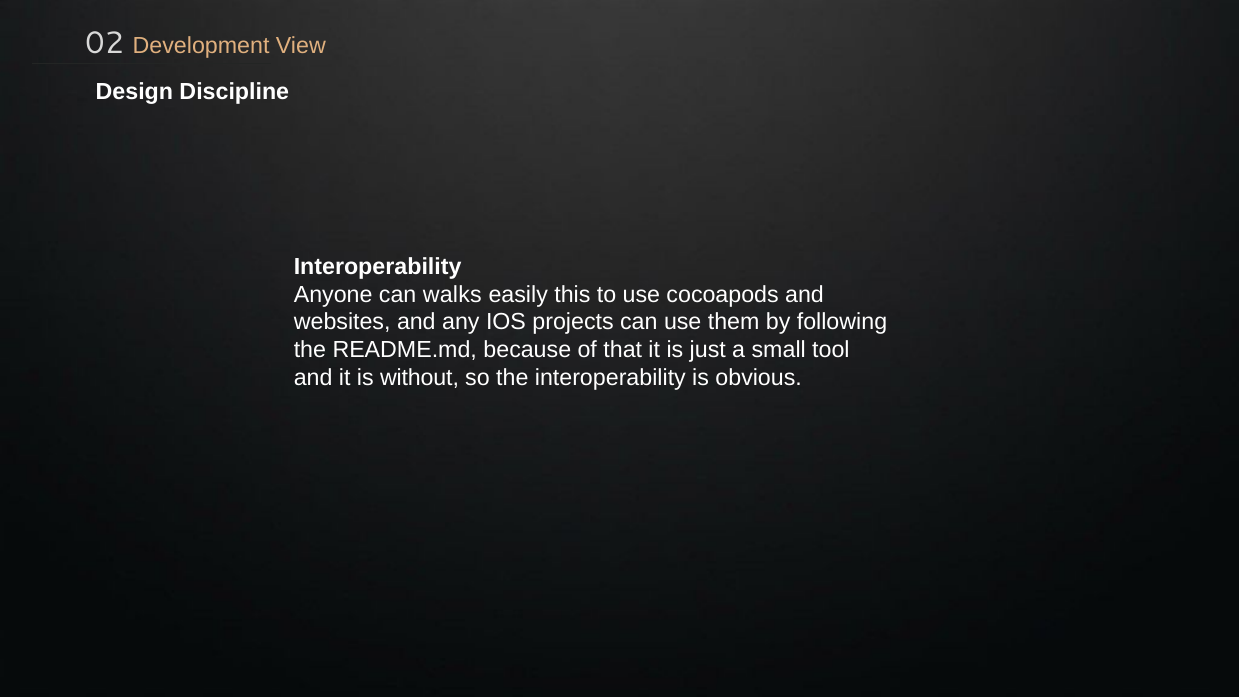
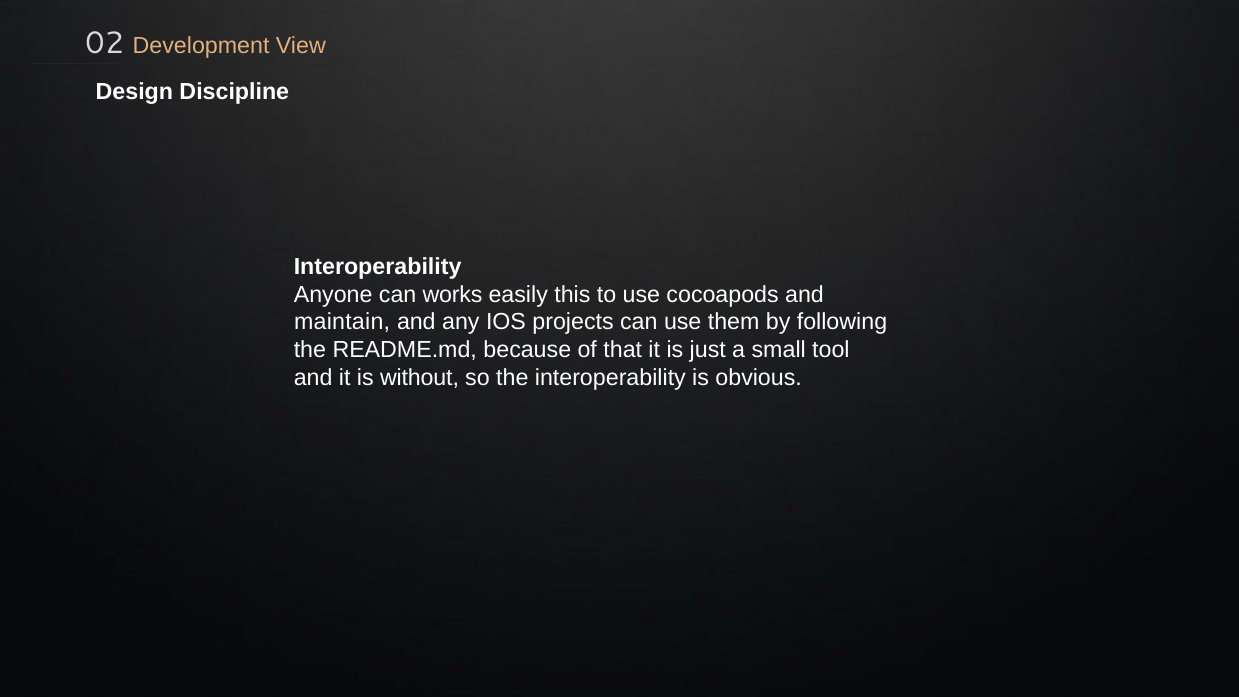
walks: walks -> works (453, 294)
websites: websites -> maintain (342, 322)
